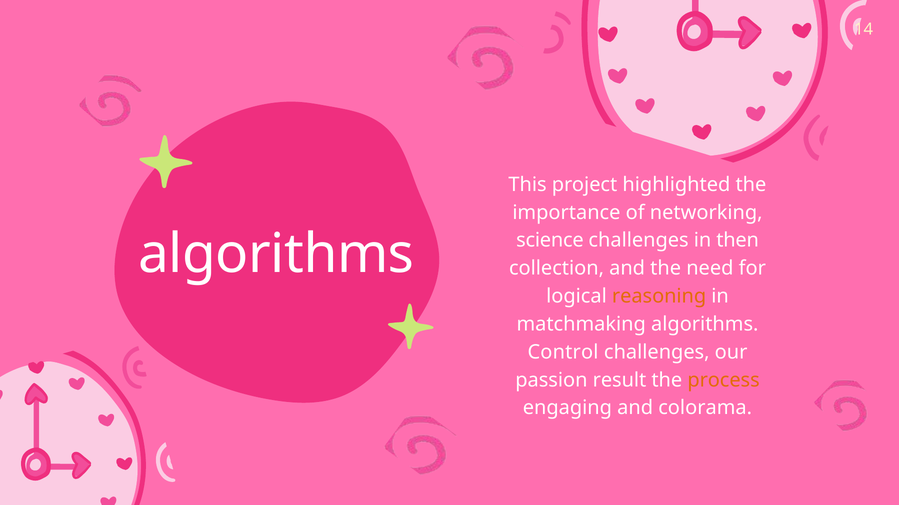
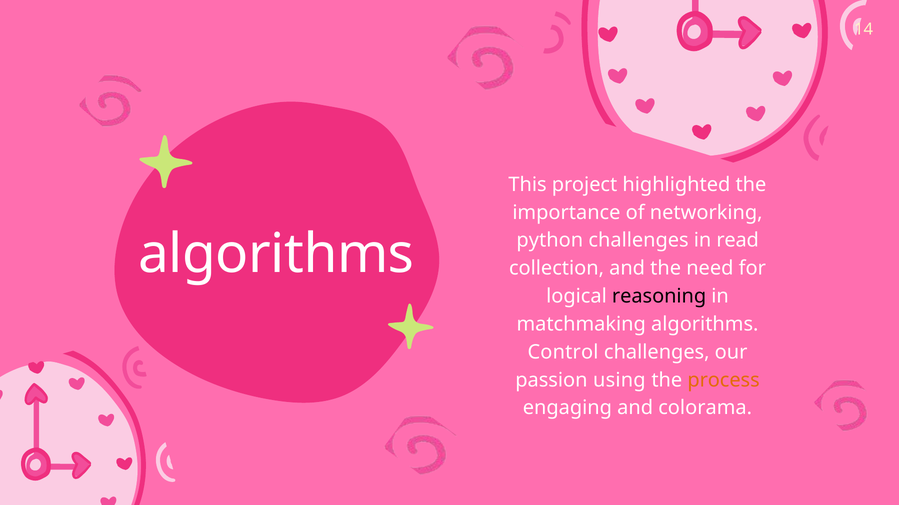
science: science -> python (550, 241)
then: then -> read (738, 241)
reasoning colour: orange -> black (659, 297)
result: result -> using (619, 380)
